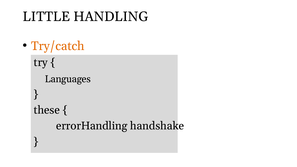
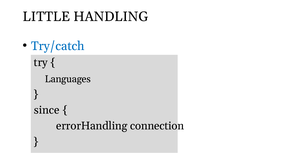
Try/catch colour: orange -> blue (58, 46)
these: these -> since (47, 110)
handshake: handshake -> connection (157, 126)
